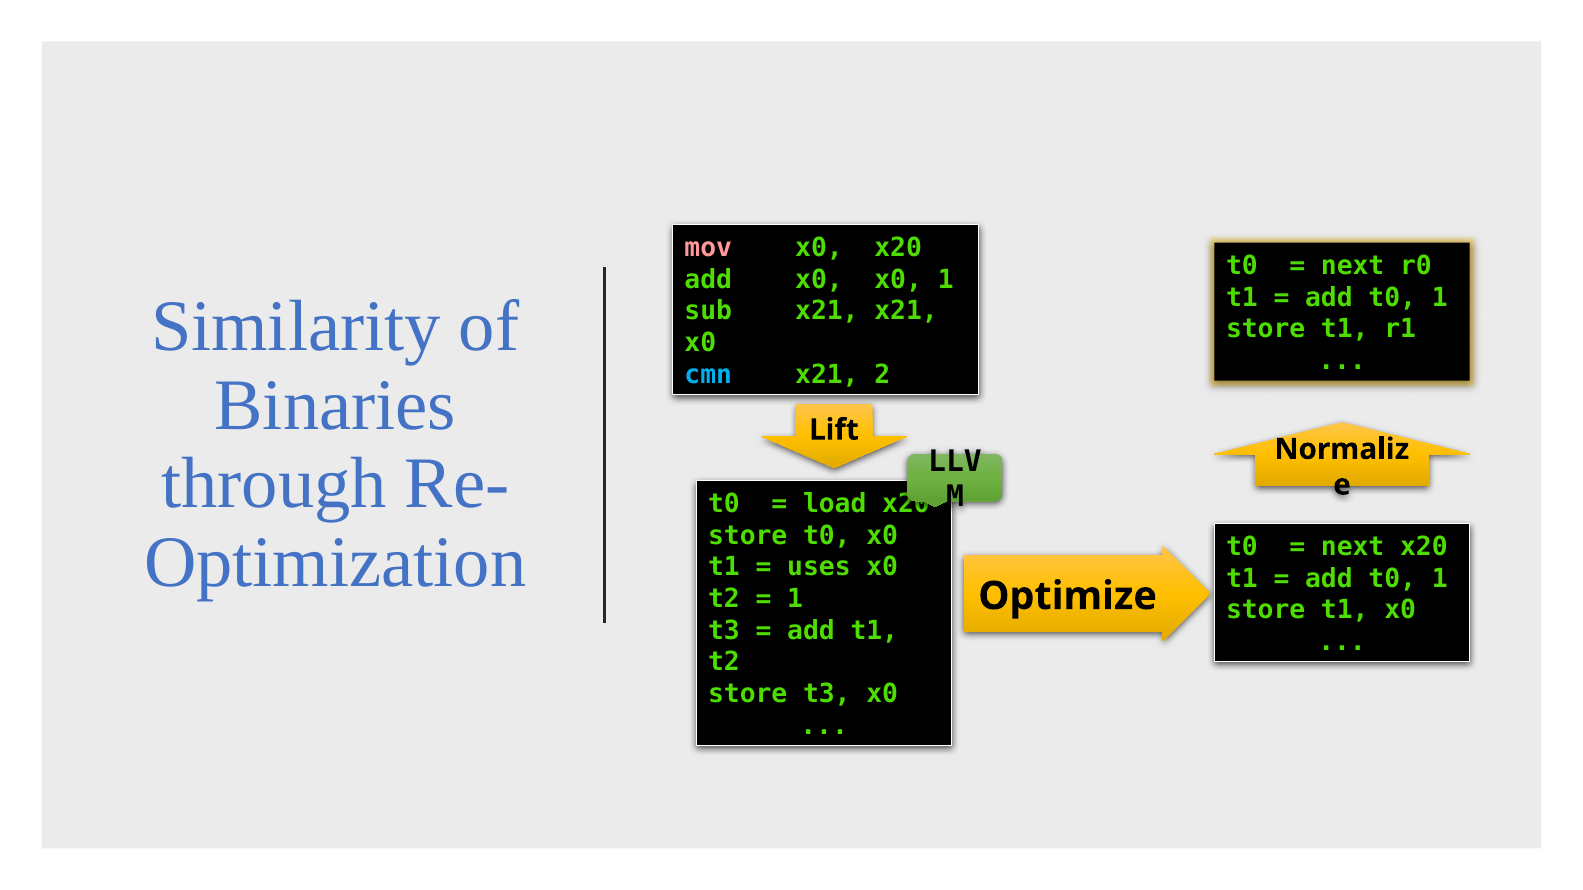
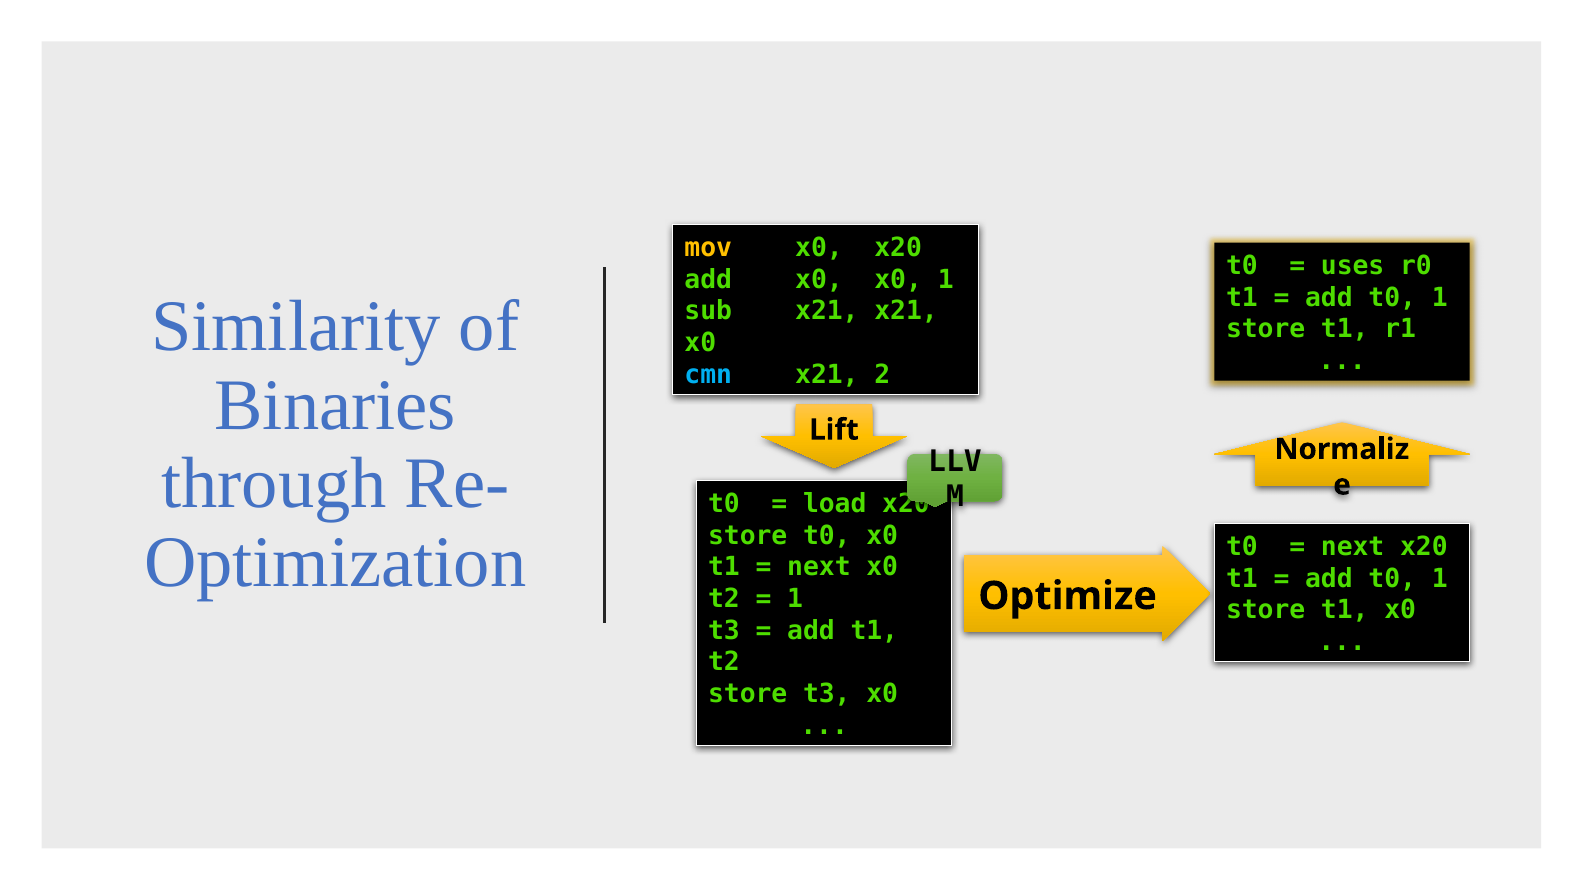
mov colour: pink -> yellow (708, 248)
next: next -> uses (1353, 266)
uses: uses -> next (819, 567)
